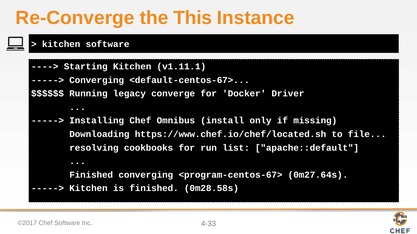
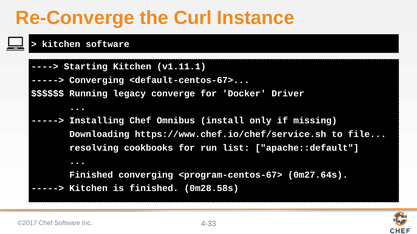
This: This -> Curl (193, 18)
https://www.chef.io/chef/located.sh: https://www.chef.io/chef/located.sh -> https://www.chef.io/chef/service.sh (231, 134)
